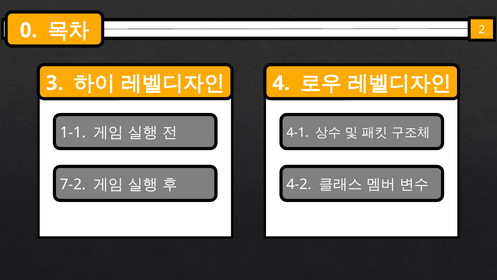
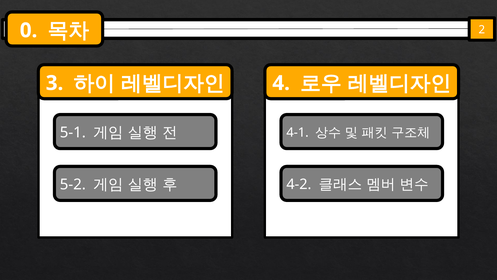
1-1: 1-1 -> 5-1 (73, 132)
7-2: 7-2 -> 5-2 (73, 184)
